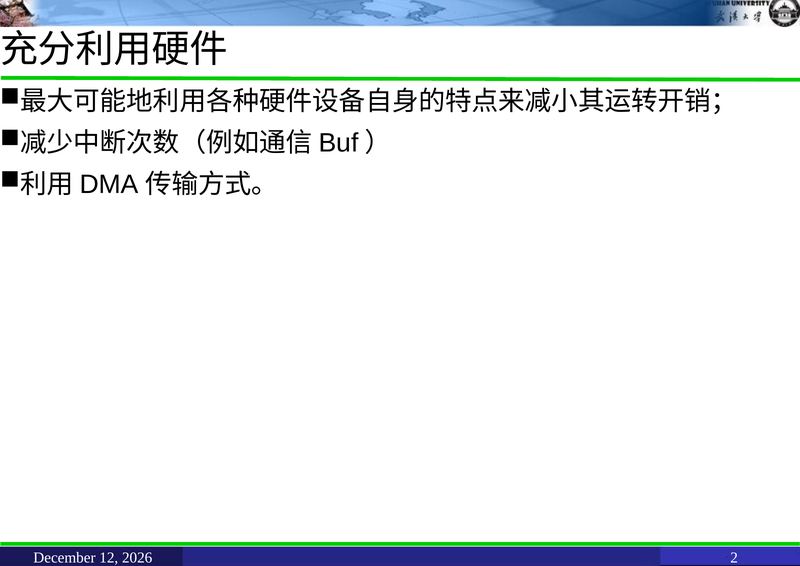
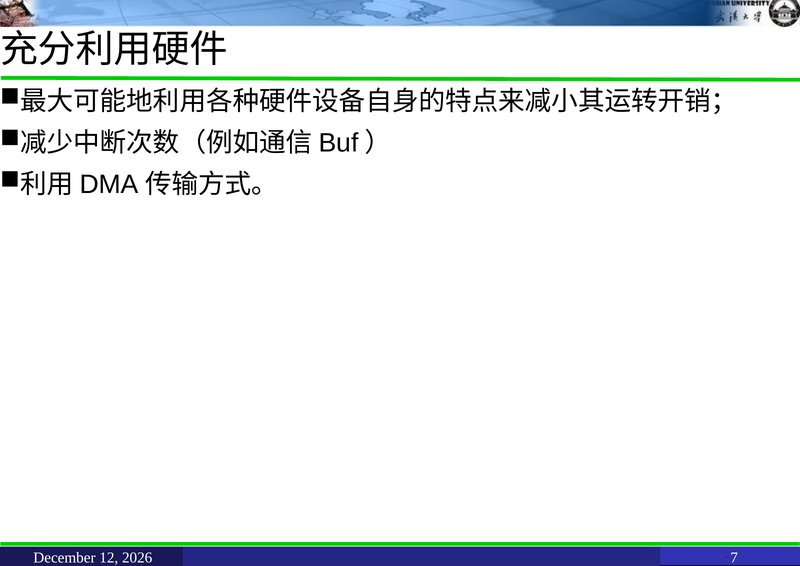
2: 2 -> 7 (734, 558)
